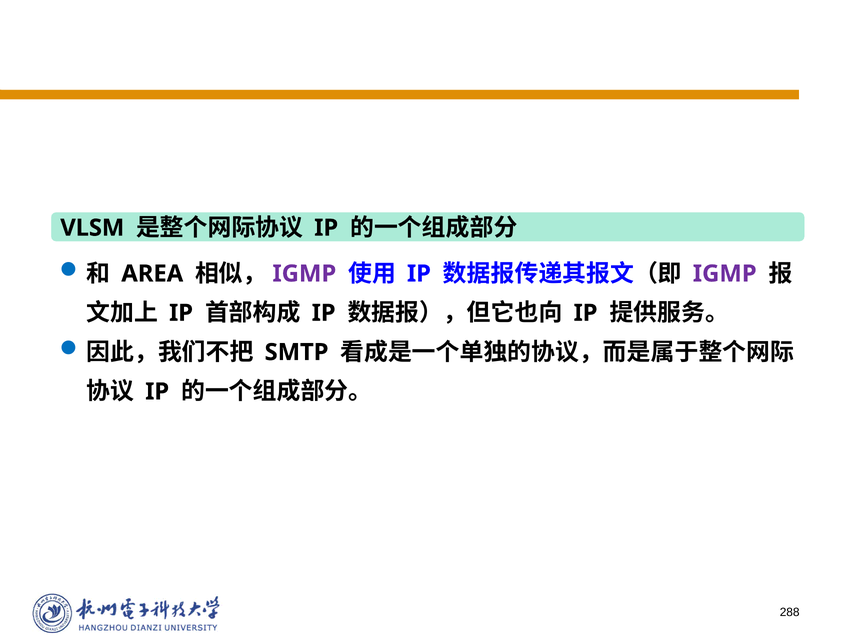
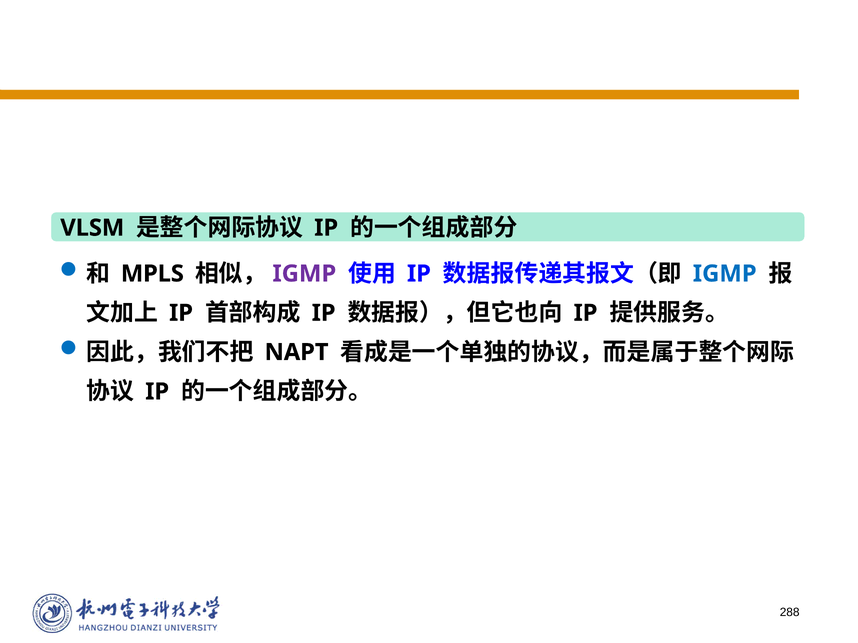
AREA: AREA -> MPLS (152, 274)
IGMP colour: purple -> blue (725, 274)
SMTP: SMTP -> NAPT (297, 353)
